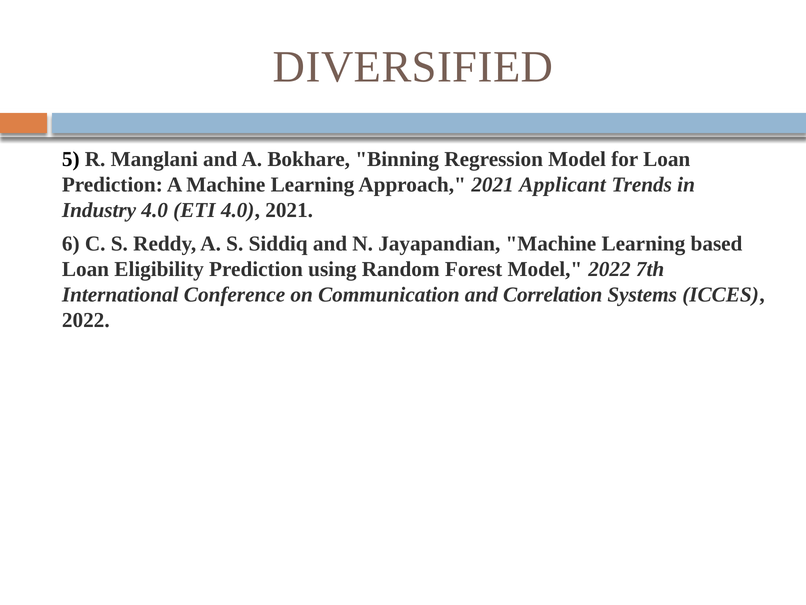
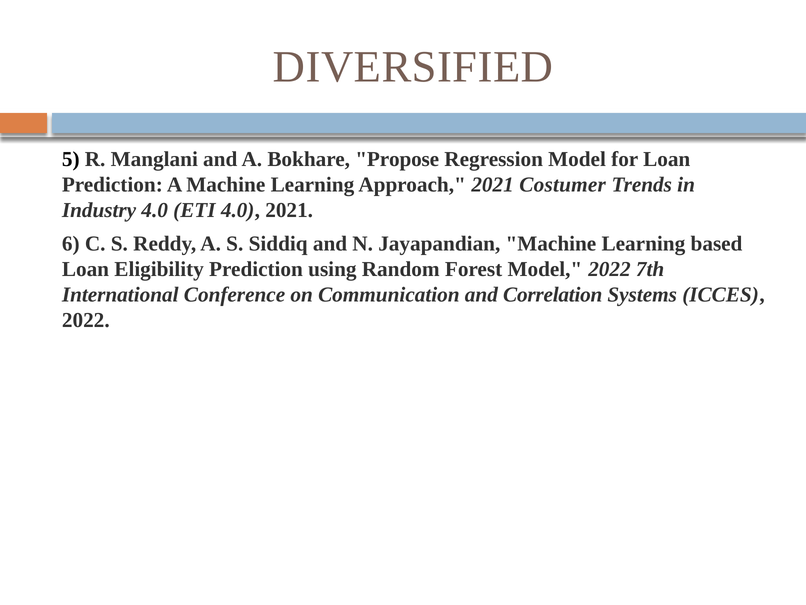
Binning: Binning -> Propose (397, 159)
Applicant: Applicant -> Costumer (563, 185)
